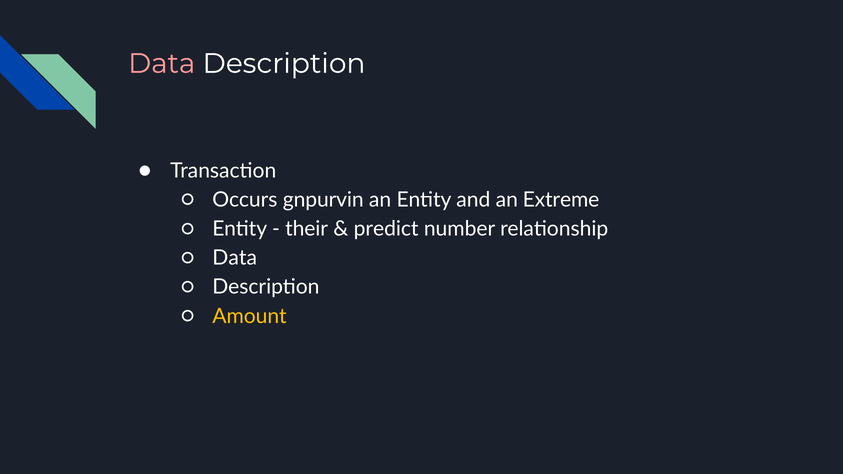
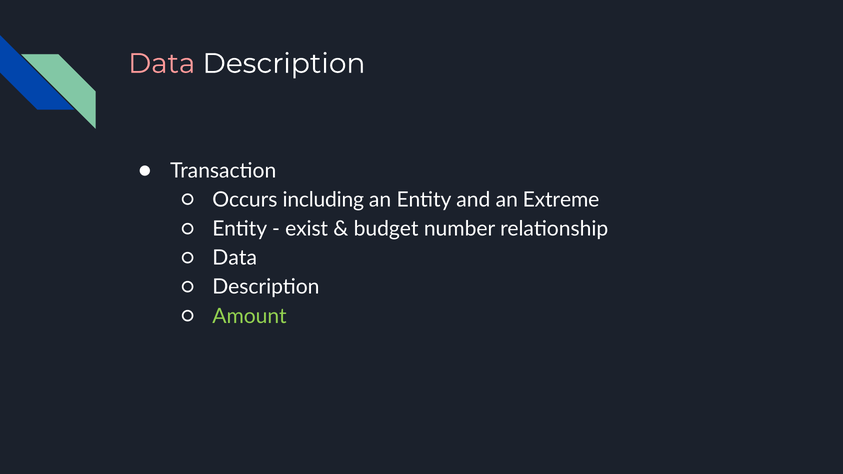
gnpurvin: gnpurvin -> including (323, 200)
their: their -> exist (307, 229)
predict: predict -> budget (386, 229)
Amount colour: yellow -> light green (250, 316)
